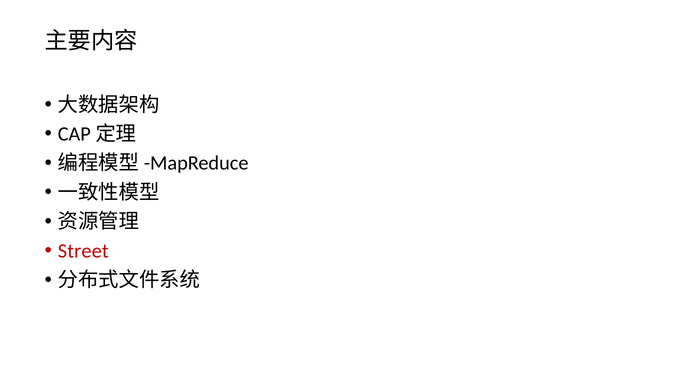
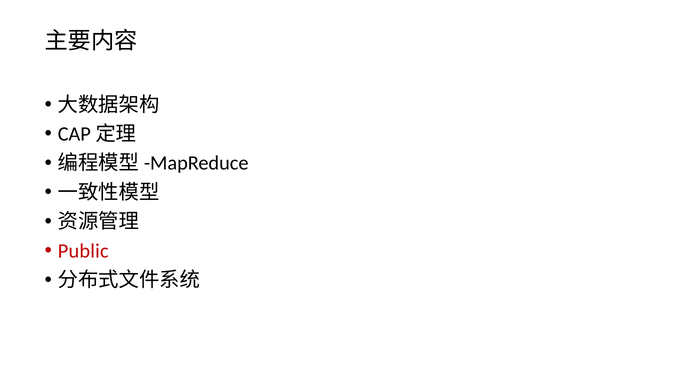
Street: Street -> Public (83, 251)
